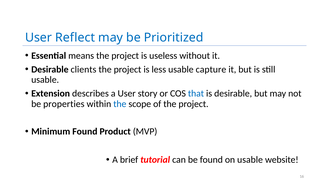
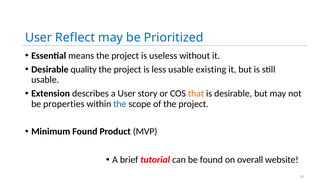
clients: clients -> quality (84, 69)
capture: capture -> existing (211, 69)
that colour: blue -> orange (196, 94)
on usable: usable -> overall (250, 160)
